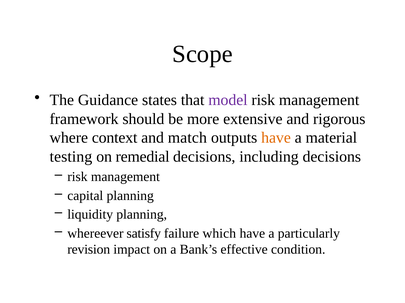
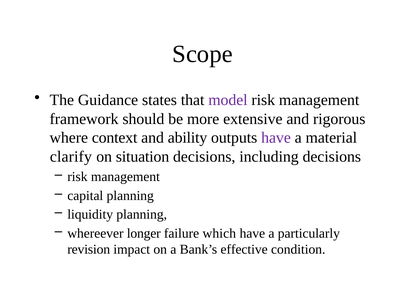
match: match -> ability (188, 138)
have colour: orange -> purple (276, 138)
testing: testing -> clarify (71, 157)
remedial: remedial -> situation (143, 157)
satisfy: satisfy -> longer (144, 234)
